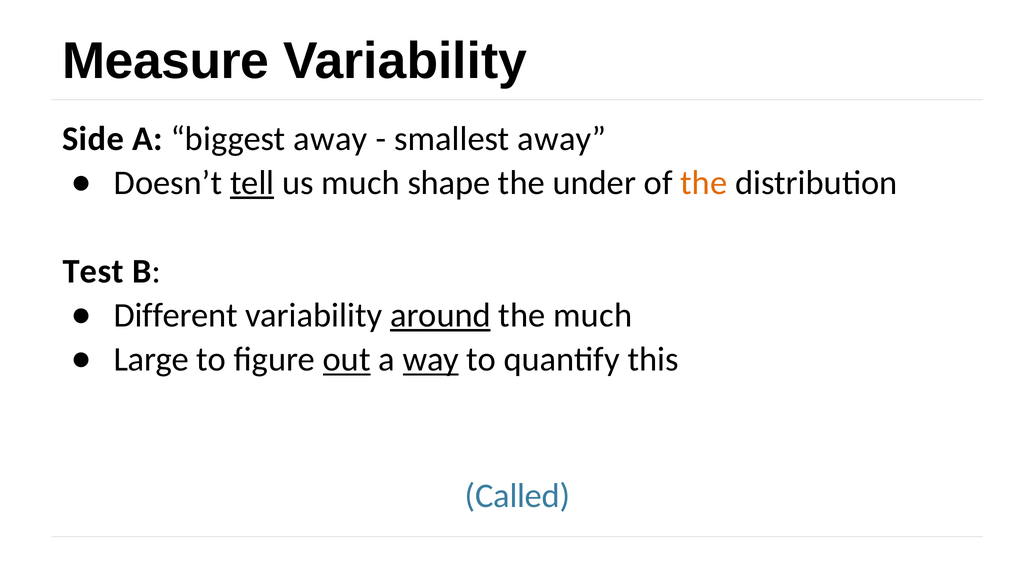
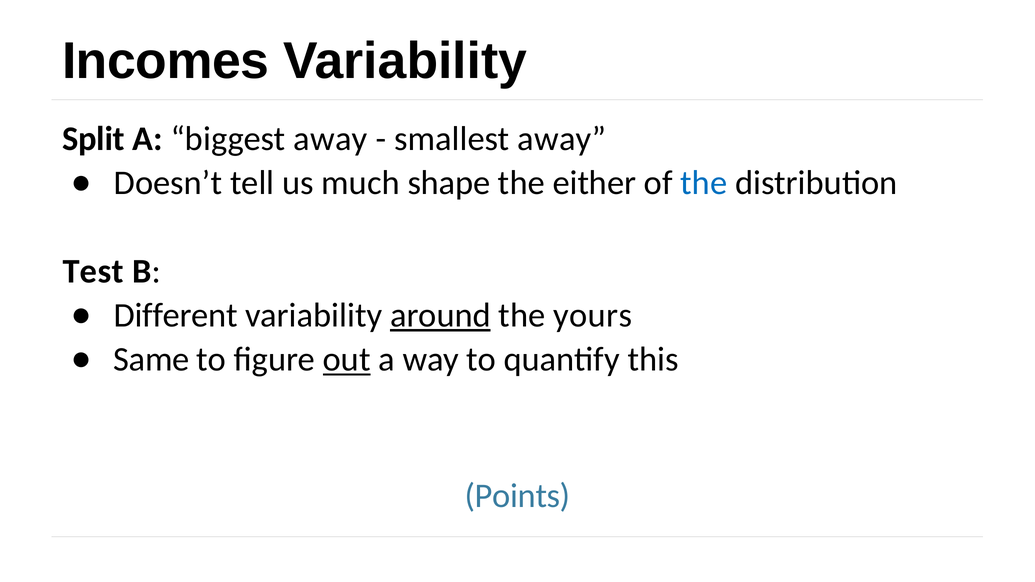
Measure: Measure -> Incomes (166, 61)
Side: Side -> Split (93, 139)
tell underline: present -> none (252, 183)
under: under -> either (594, 183)
the colour: orange -> blue (704, 183)
the much: much -> yours (593, 315)
Large: Large -> Same (151, 360)
way underline: present -> none (431, 360)
Called: Called -> Points (518, 496)
